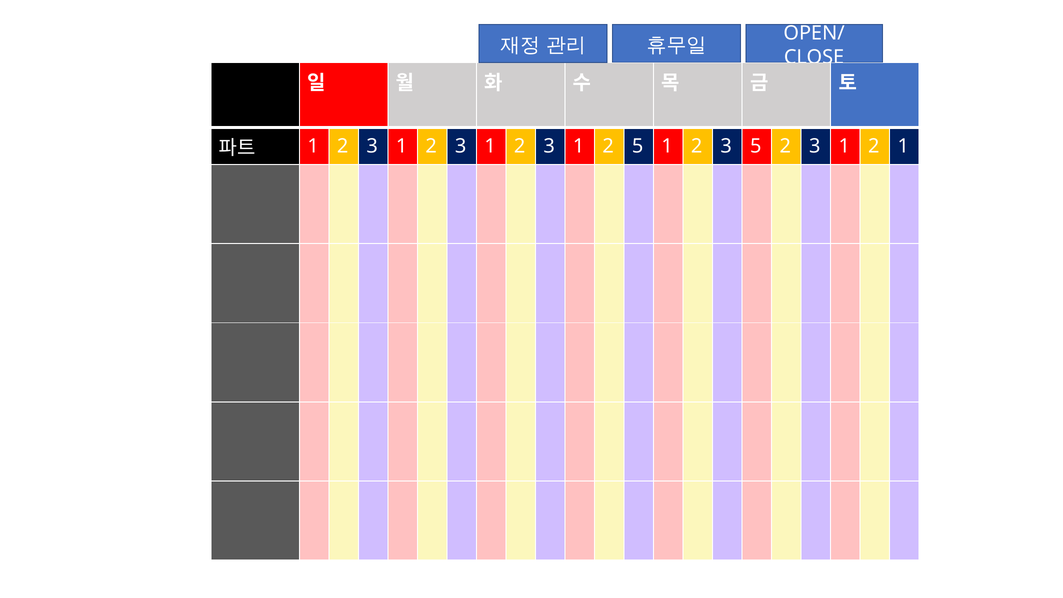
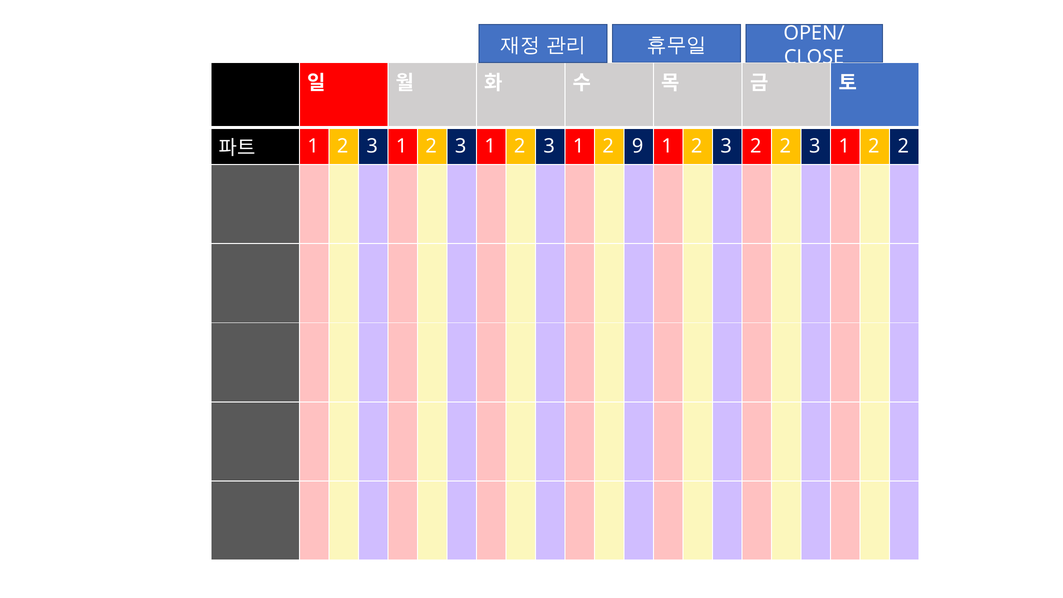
2 5: 5 -> 9 (638, 146)
3 5: 5 -> 2 (756, 146)
1 2 1: 1 -> 2 (903, 146)
